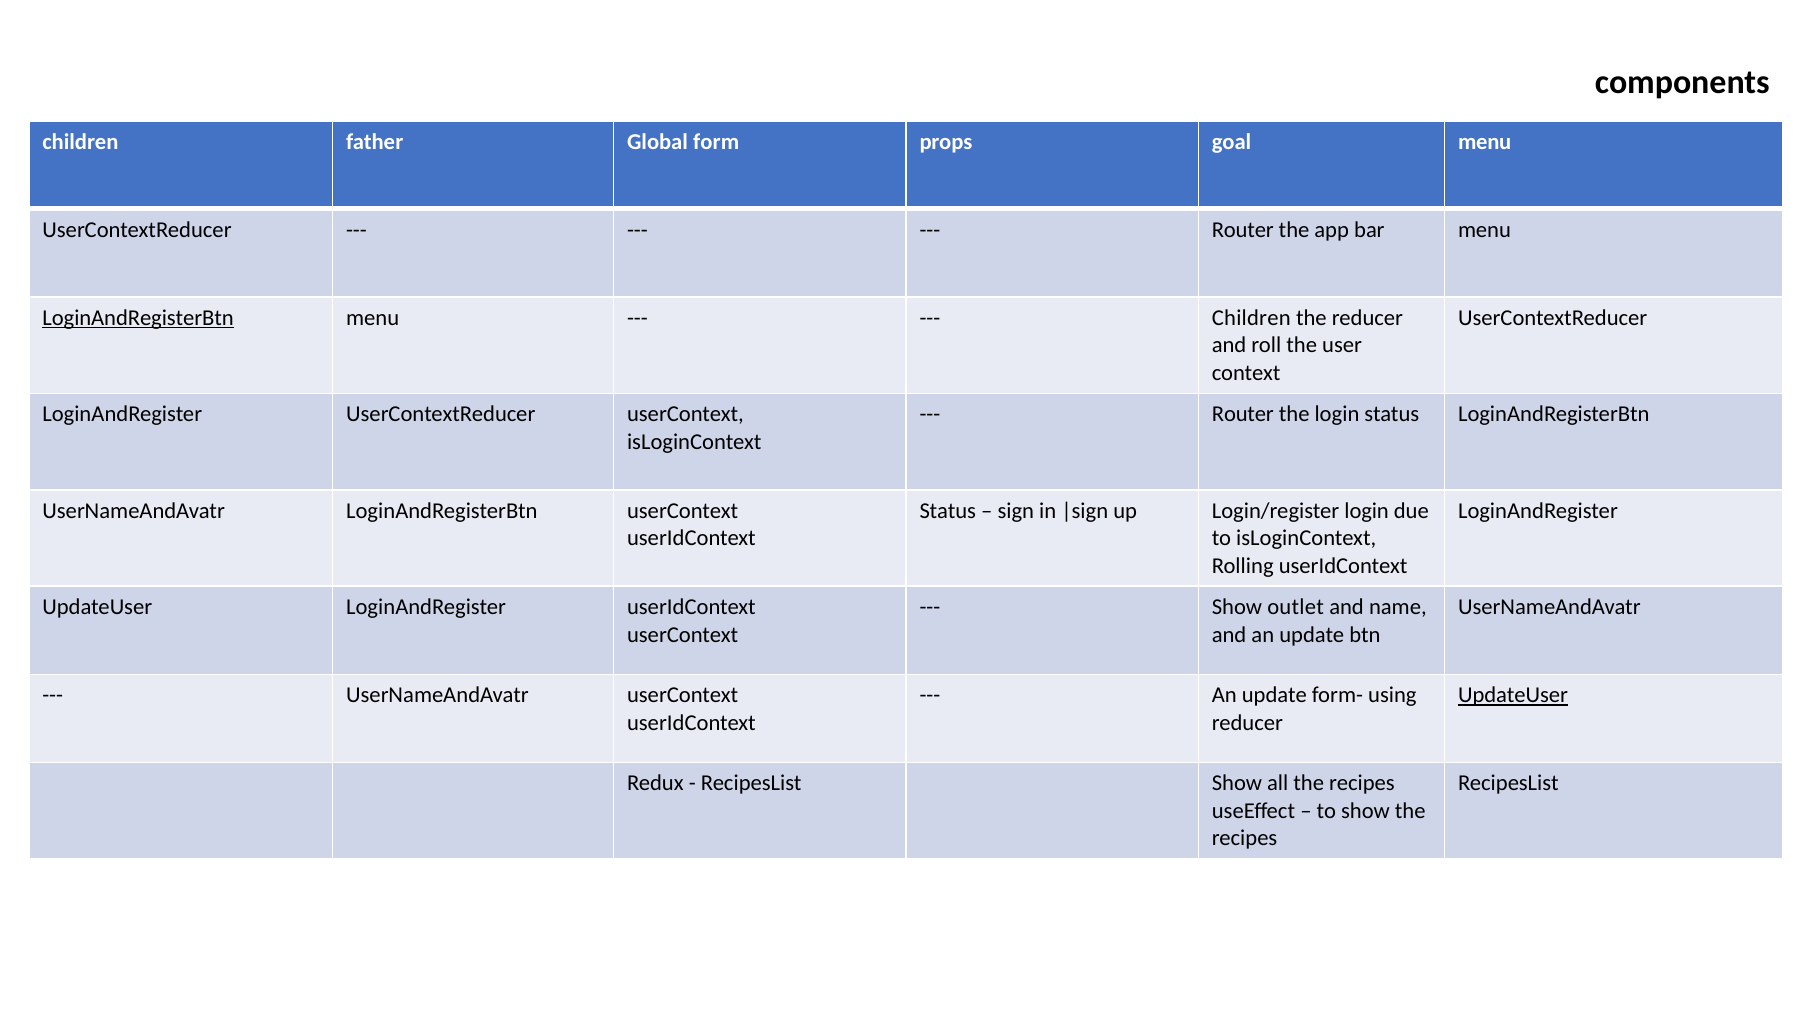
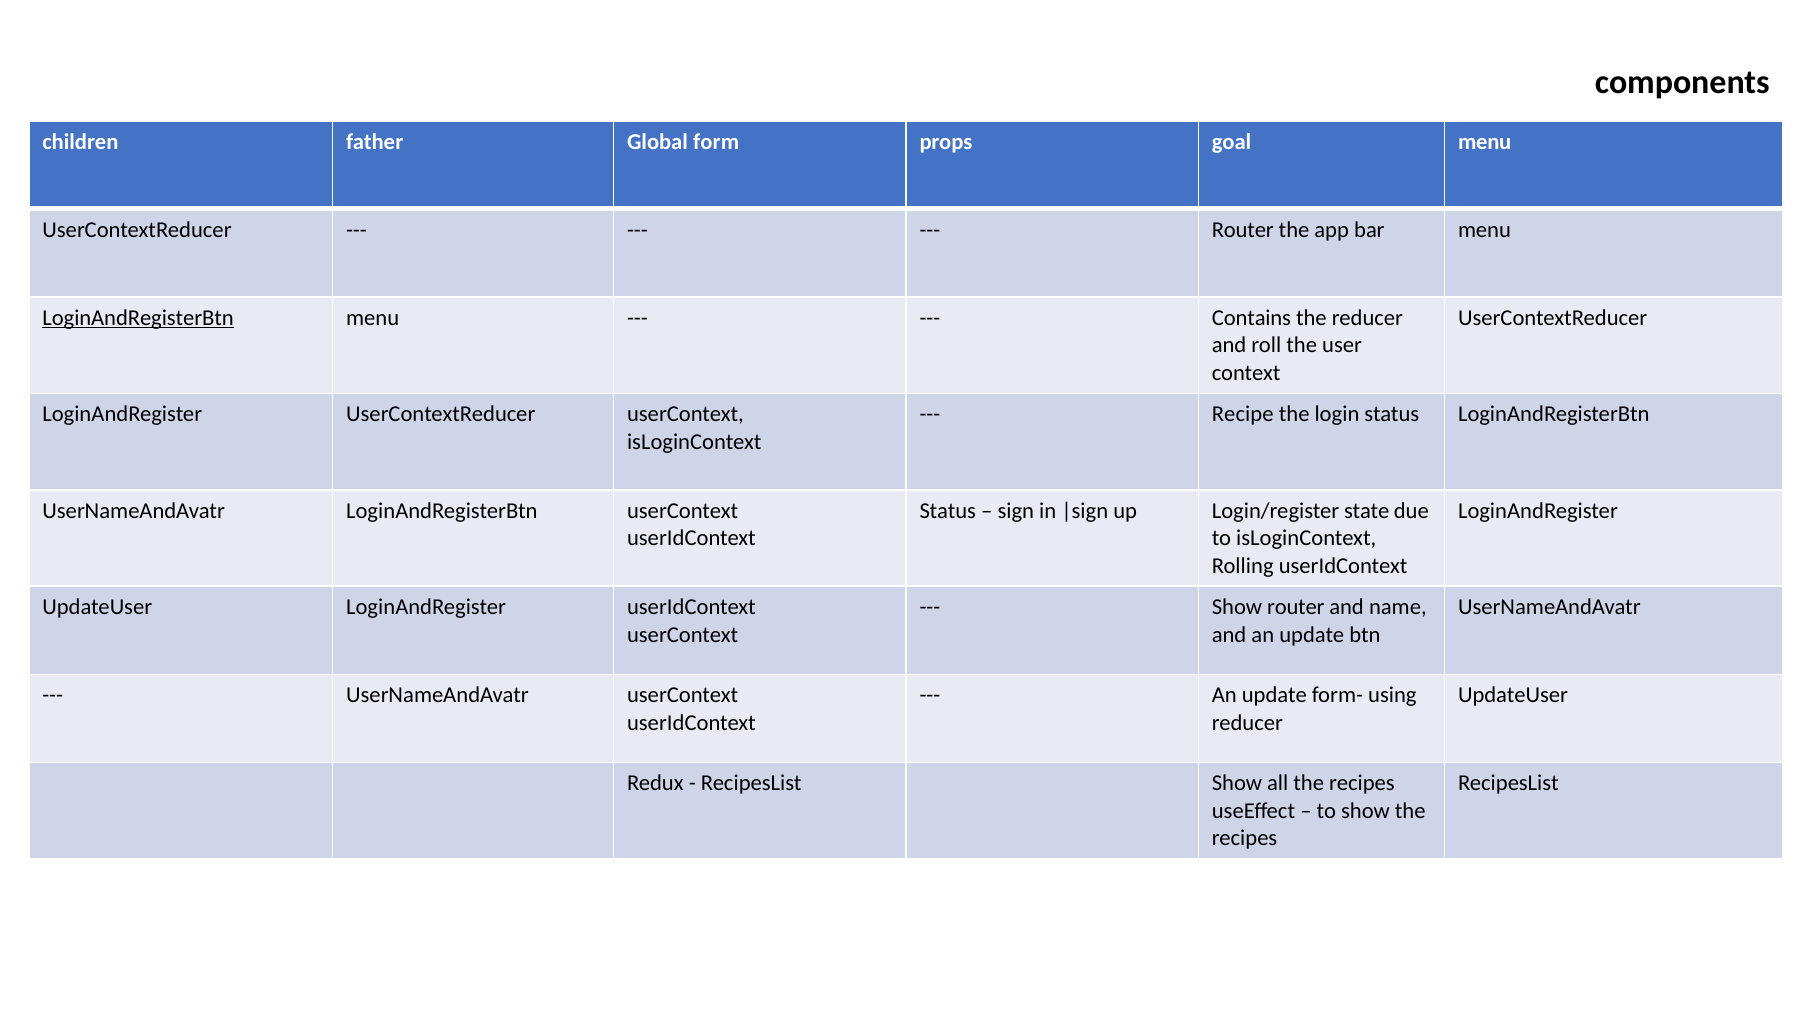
Children: Children -> Contains (1251, 318)
Router: Router -> Recipe (1243, 414)
Login/register login: login -> state (1367, 511)
Show outlet: outlet -> router (1296, 607)
UpdateUser underline: present -> none (1513, 695)
